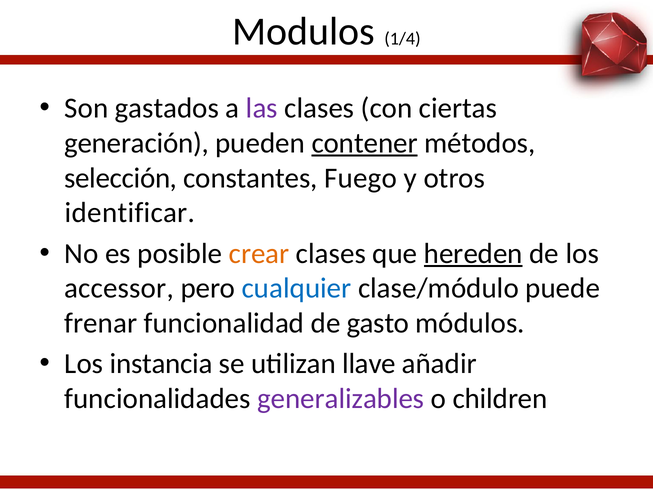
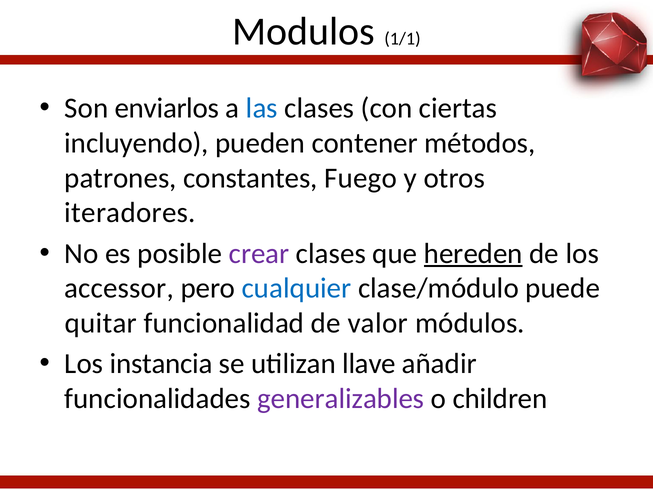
1/4: 1/4 -> 1/1 (402, 39)
gastados: gastados -> enviarlos (167, 108)
las colour: purple -> blue (262, 108)
generación: generación -> incluyendo (137, 143)
contener underline: present -> none (365, 143)
selección: selección -> patrones (121, 178)
identificar: identificar -> iteradores (130, 213)
crear colour: orange -> purple (259, 253)
frenar: frenar -> quitar (101, 323)
gasto: gasto -> valor (378, 323)
